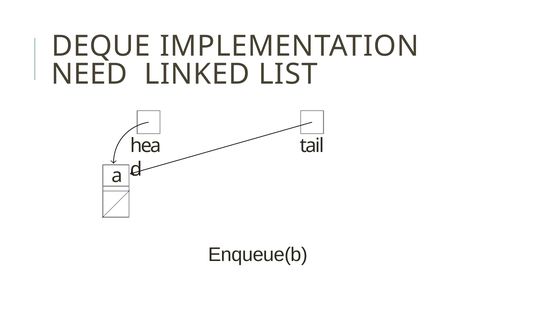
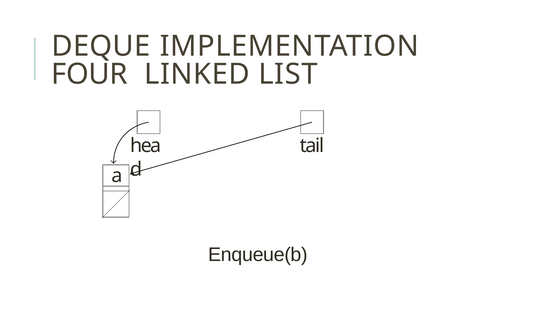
NEED: NEED -> FOUR (89, 74)
